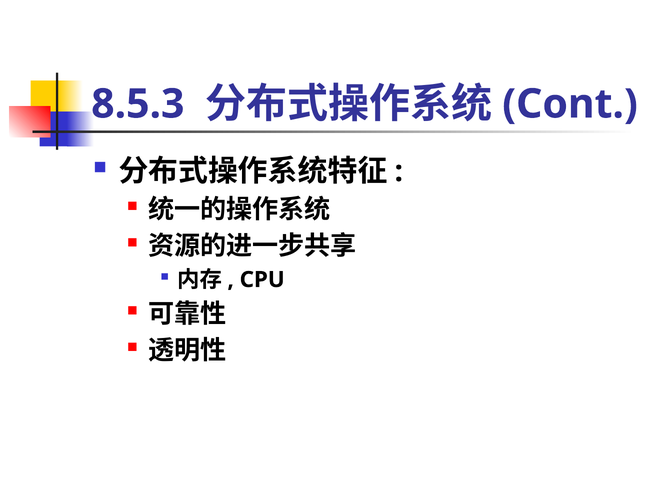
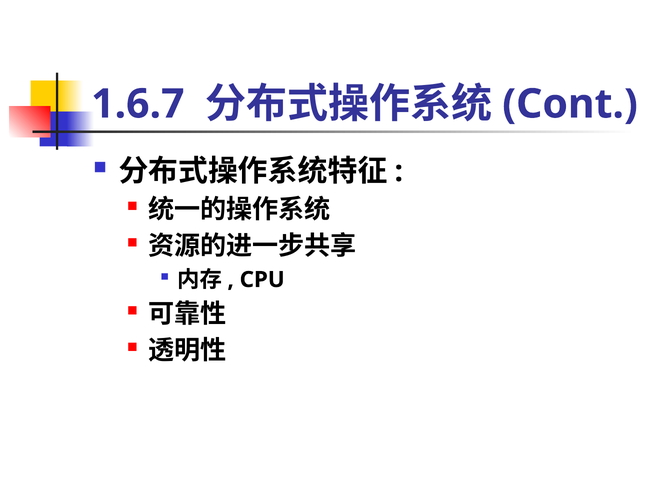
8.5.3: 8.5.3 -> 1.6.7 (138, 104)
